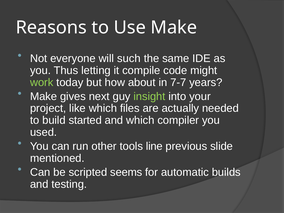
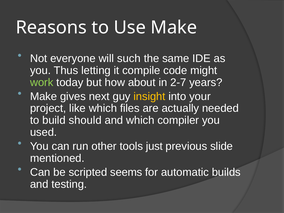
7-7: 7-7 -> 2-7 (178, 82)
insight colour: light green -> yellow (149, 96)
started: started -> should (85, 120)
line: line -> just (154, 146)
